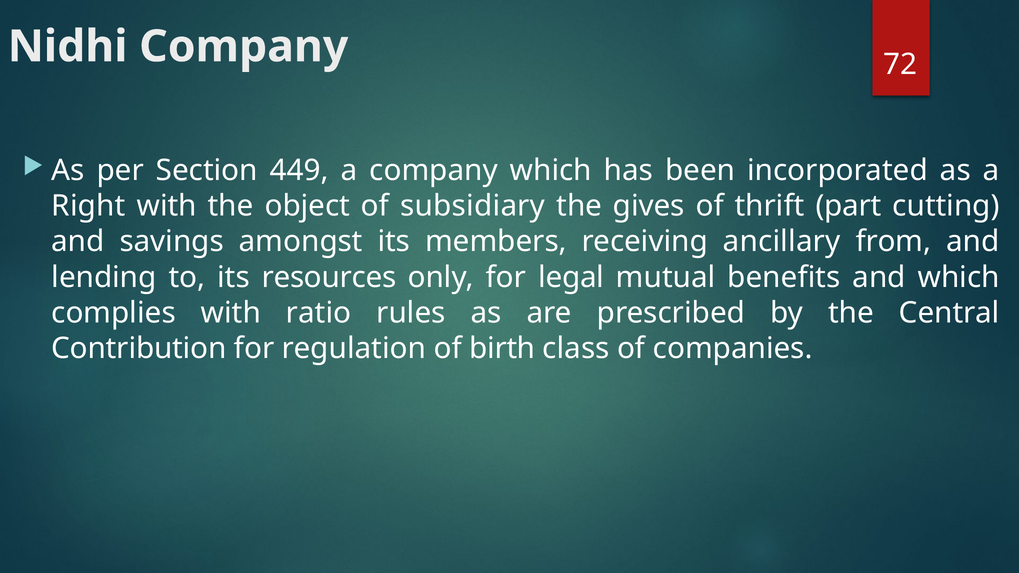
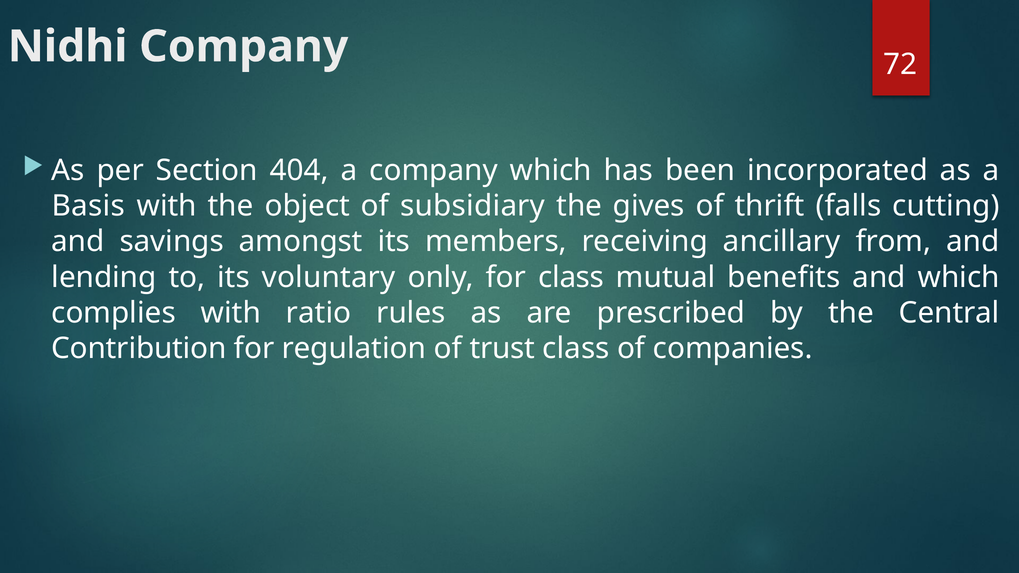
449: 449 -> 404 (299, 171)
Right: Right -> Basis (88, 206)
part: part -> falls (848, 206)
resources: resources -> voluntary (329, 277)
for legal: legal -> class (571, 277)
birth: birth -> trust (502, 349)
